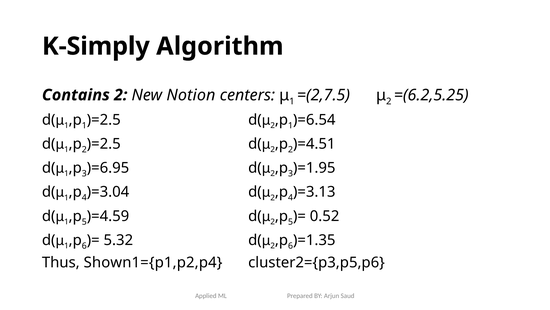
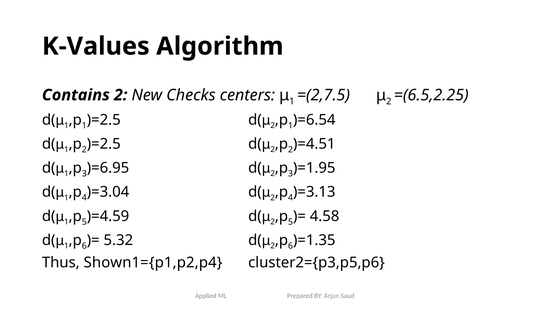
K-Simply: K-Simply -> K-Values (96, 46)
Notion: Notion -> Checks (191, 95)
=(6.2,5.25: =(6.2,5.25 -> =(6.5,2.25 (431, 95)
0.52: 0.52 -> 4.58 (325, 216)
